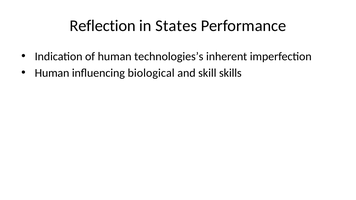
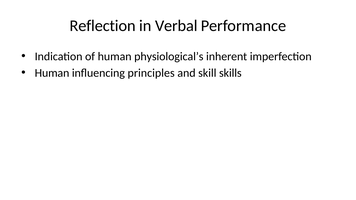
States: States -> Verbal (176, 26)
technologies’s: technologies’s -> physiological’s (169, 56)
biological: biological -> principles (151, 73)
